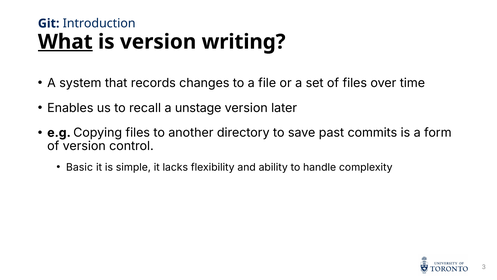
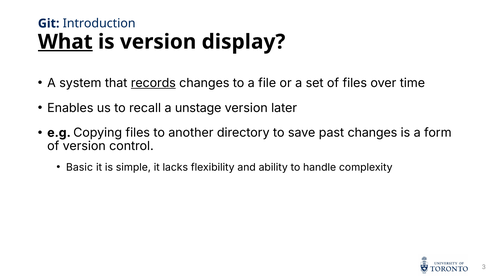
writing: writing -> display (243, 42)
records underline: none -> present (153, 83)
past commits: commits -> changes (372, 133)
